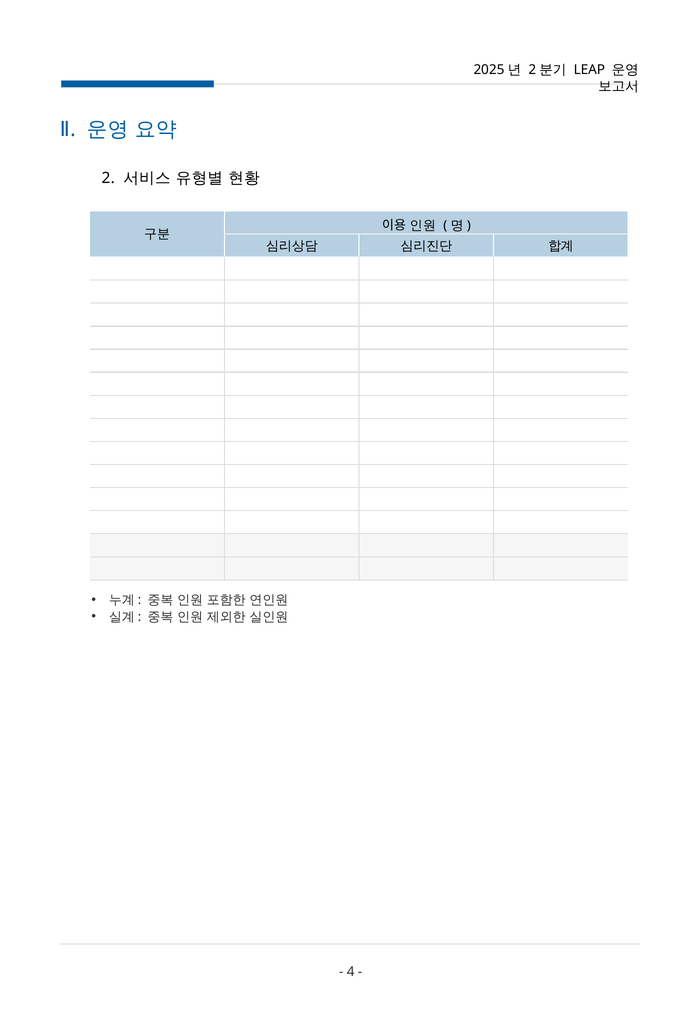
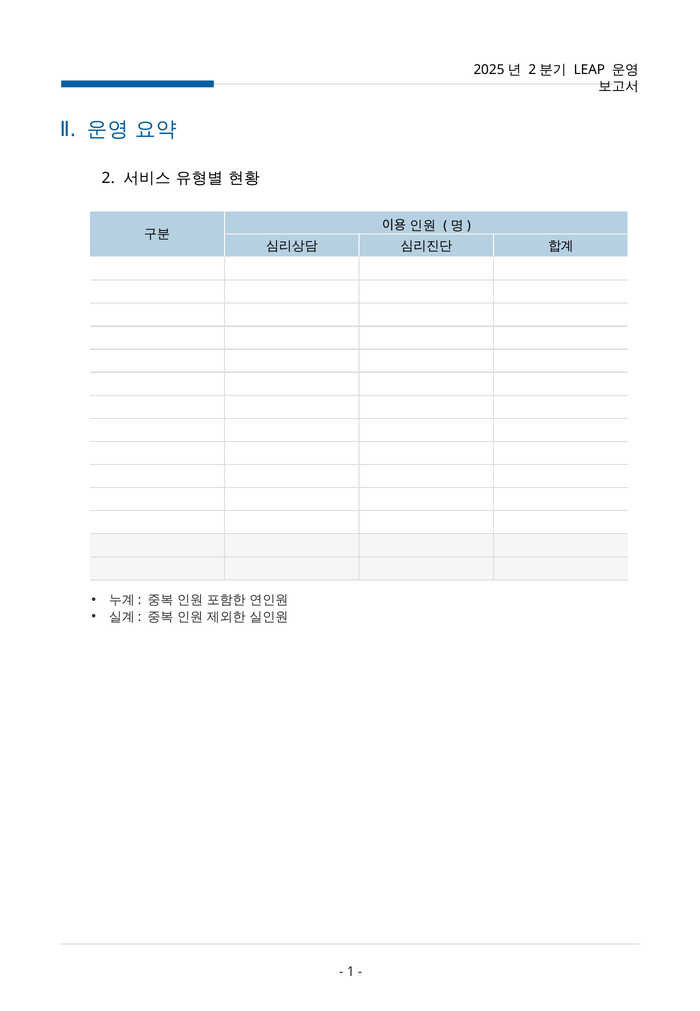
4: 4 -> 1 (351, 972)
